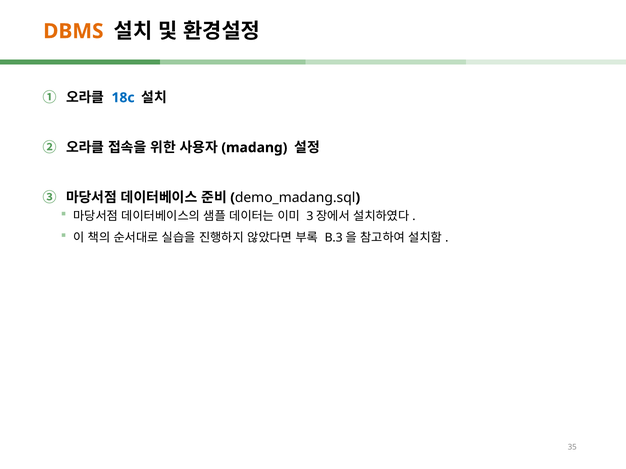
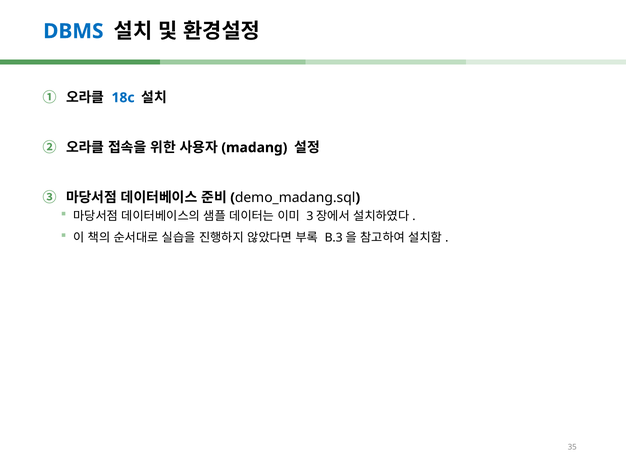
DBMS colour: orange -> blue (73, 31)
